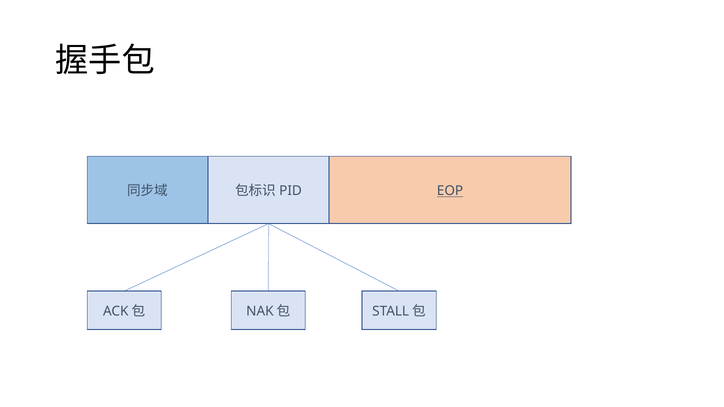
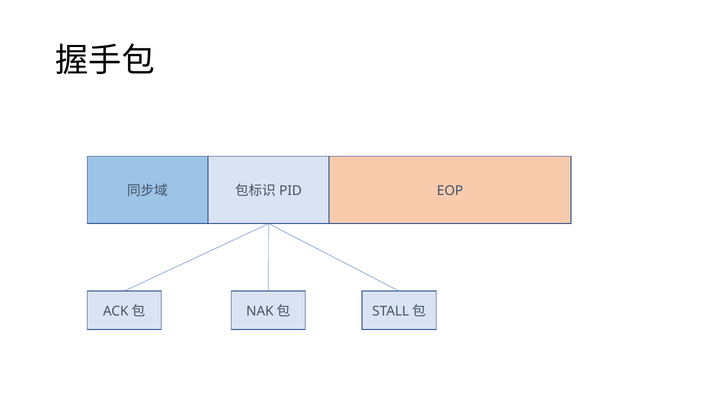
EOP underline: present -> none (450, 191)
